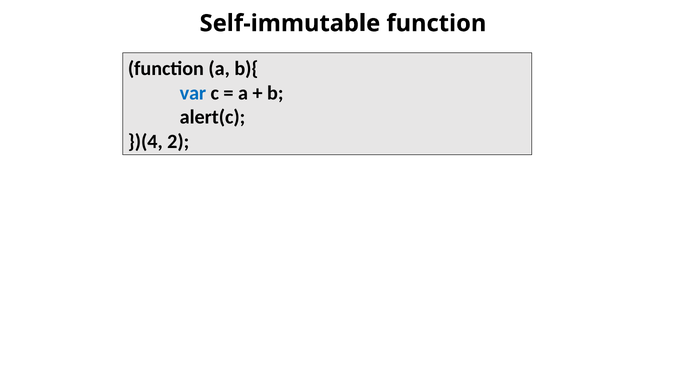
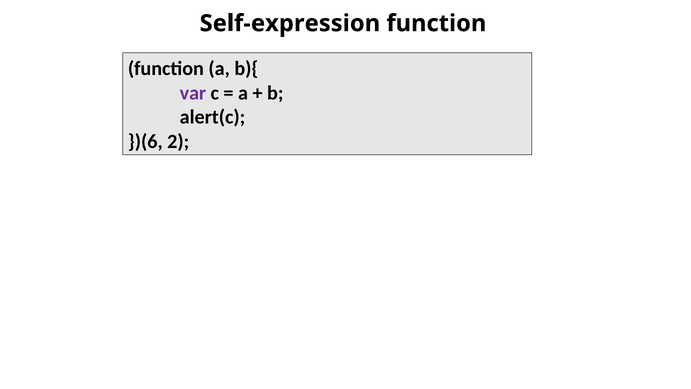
Self-immutable: Self-immutable -> Self-expression (290, 23)
var colour: blue -> purple (193, 93)
})(4: })(4 -> })(6 (145, 141)
